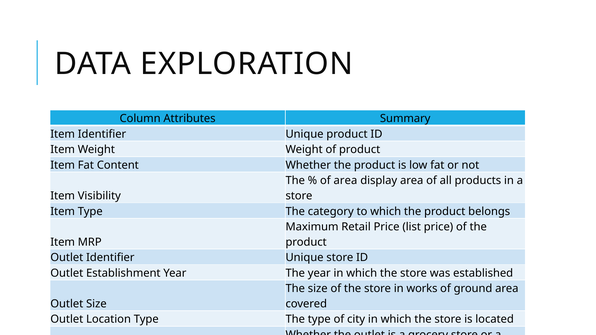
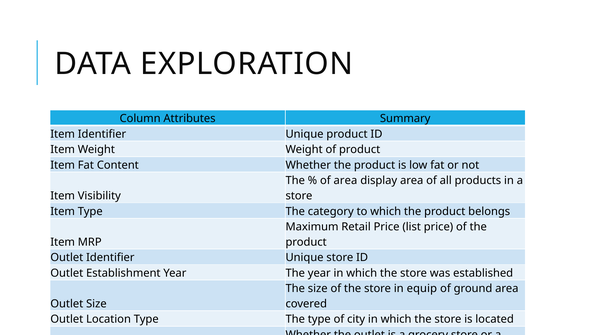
works: works -> equip (422, 289)
